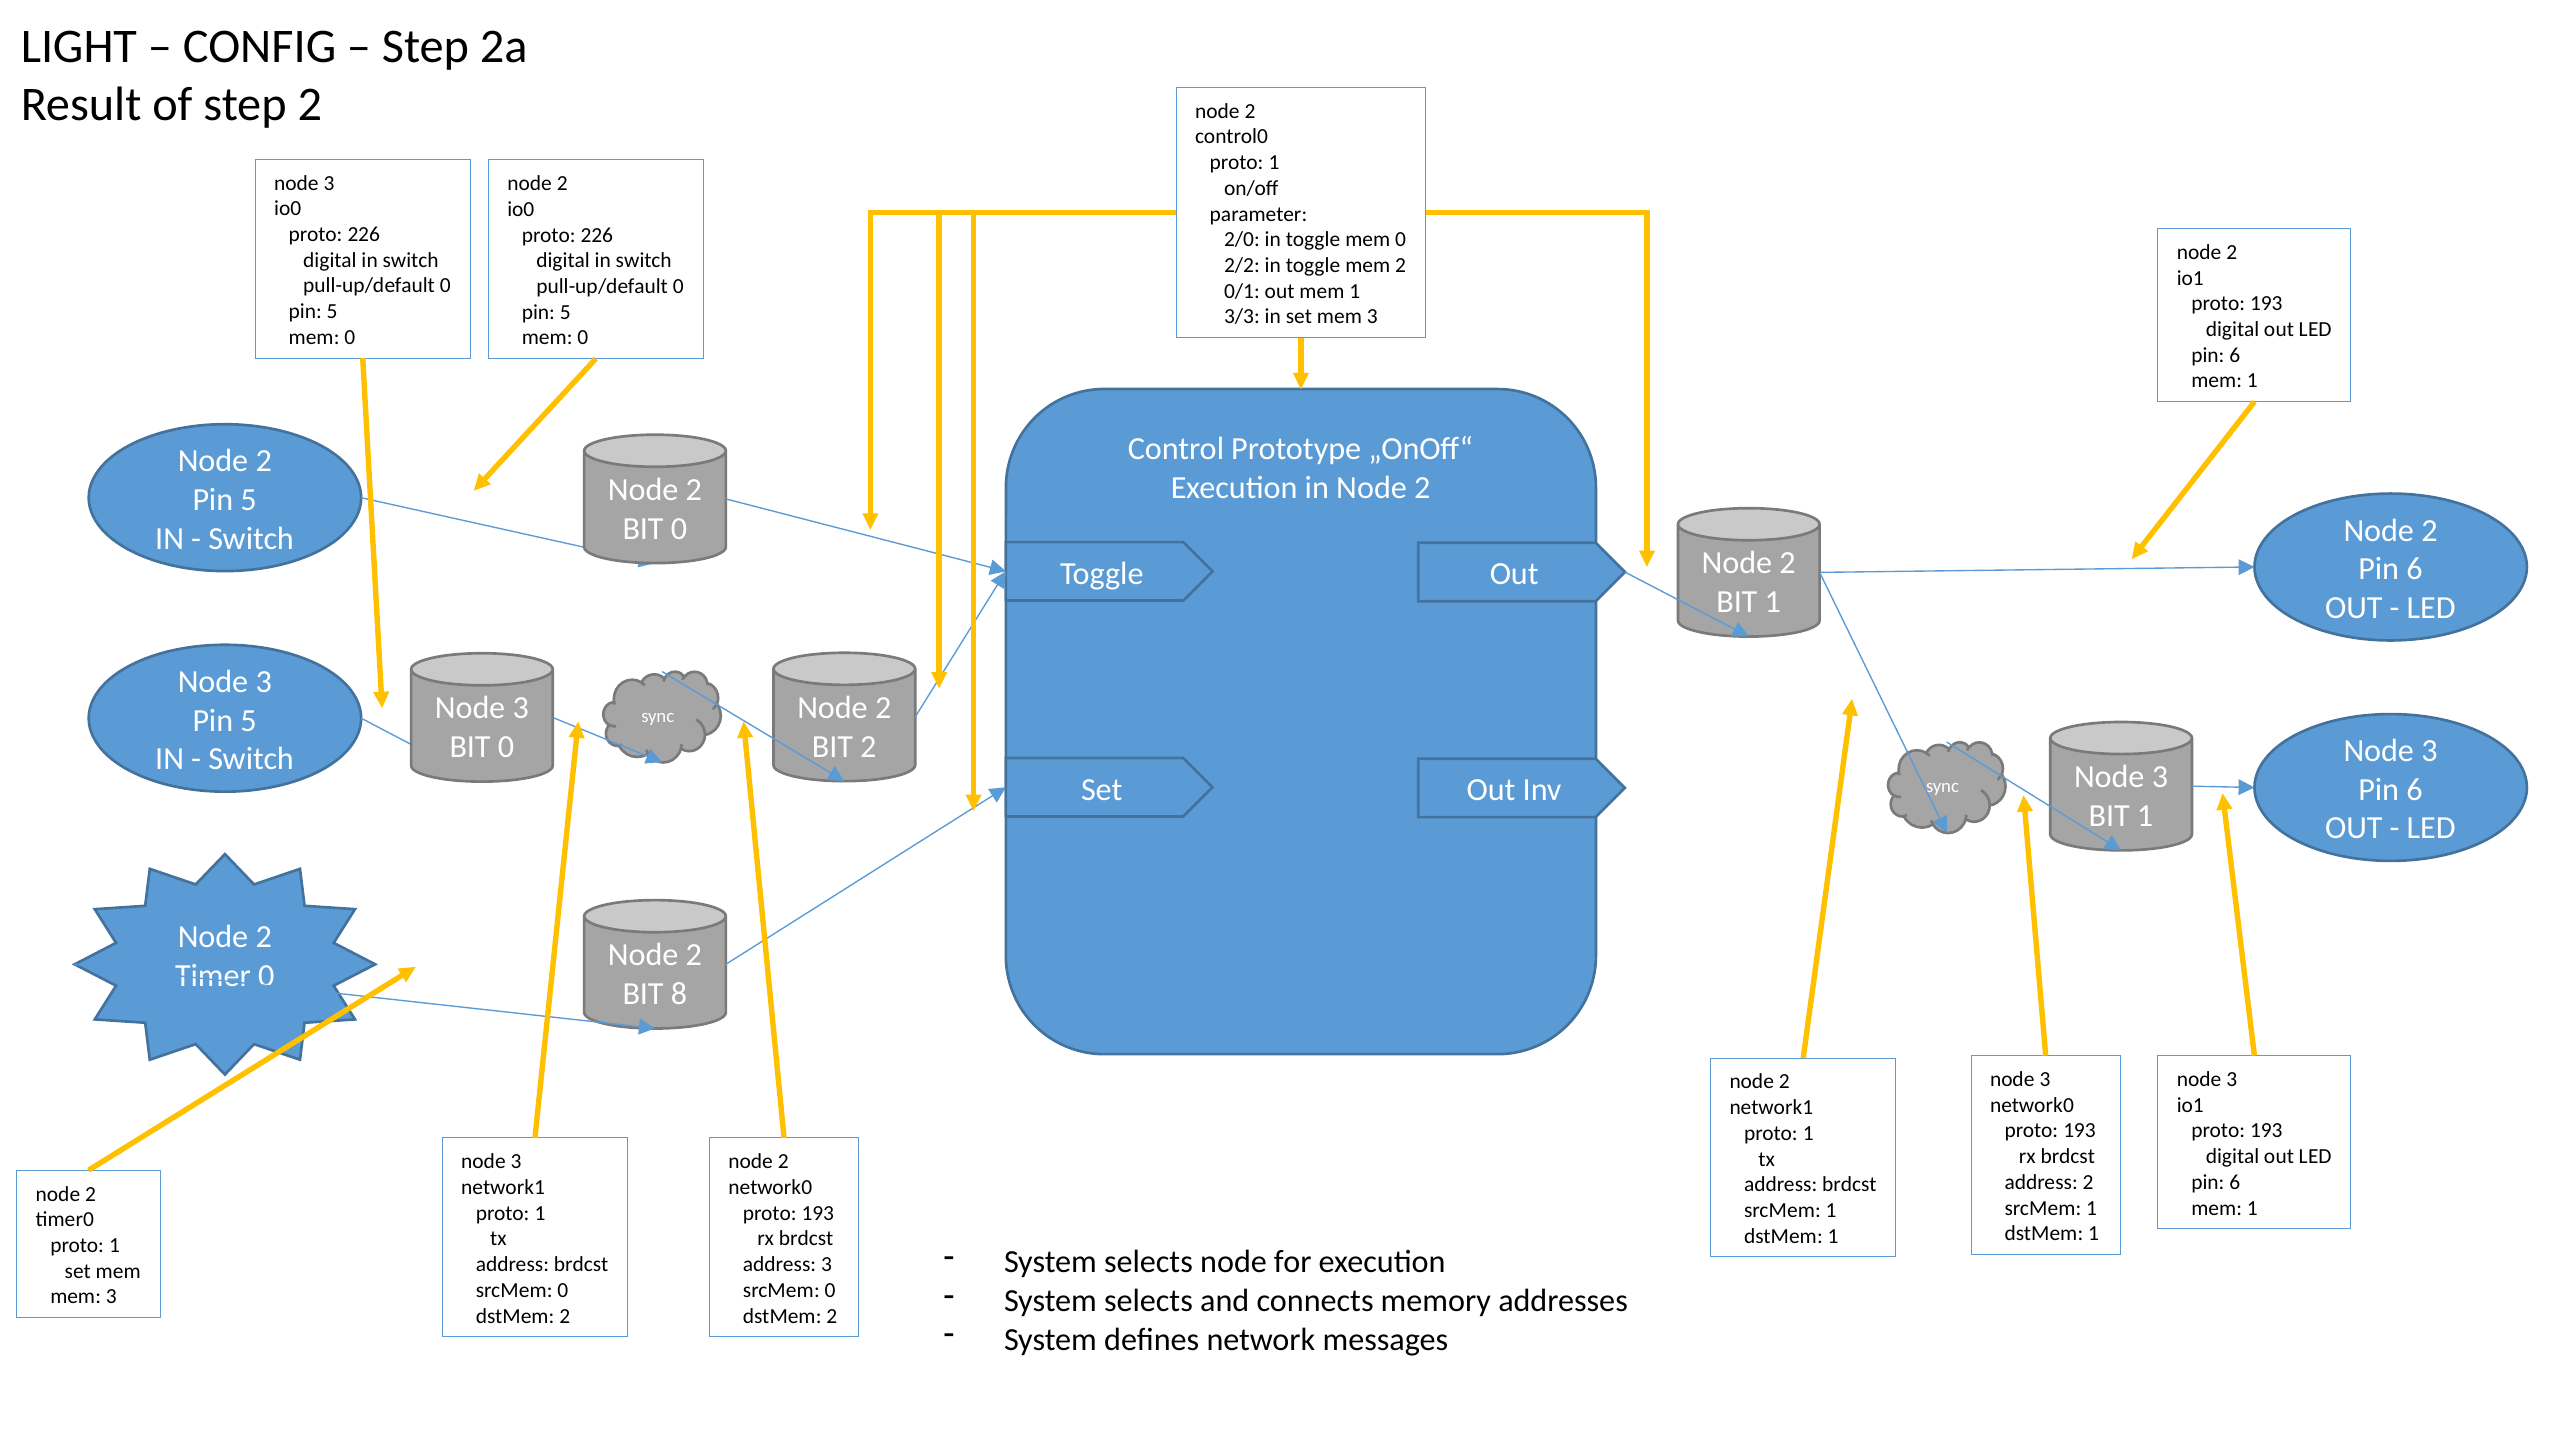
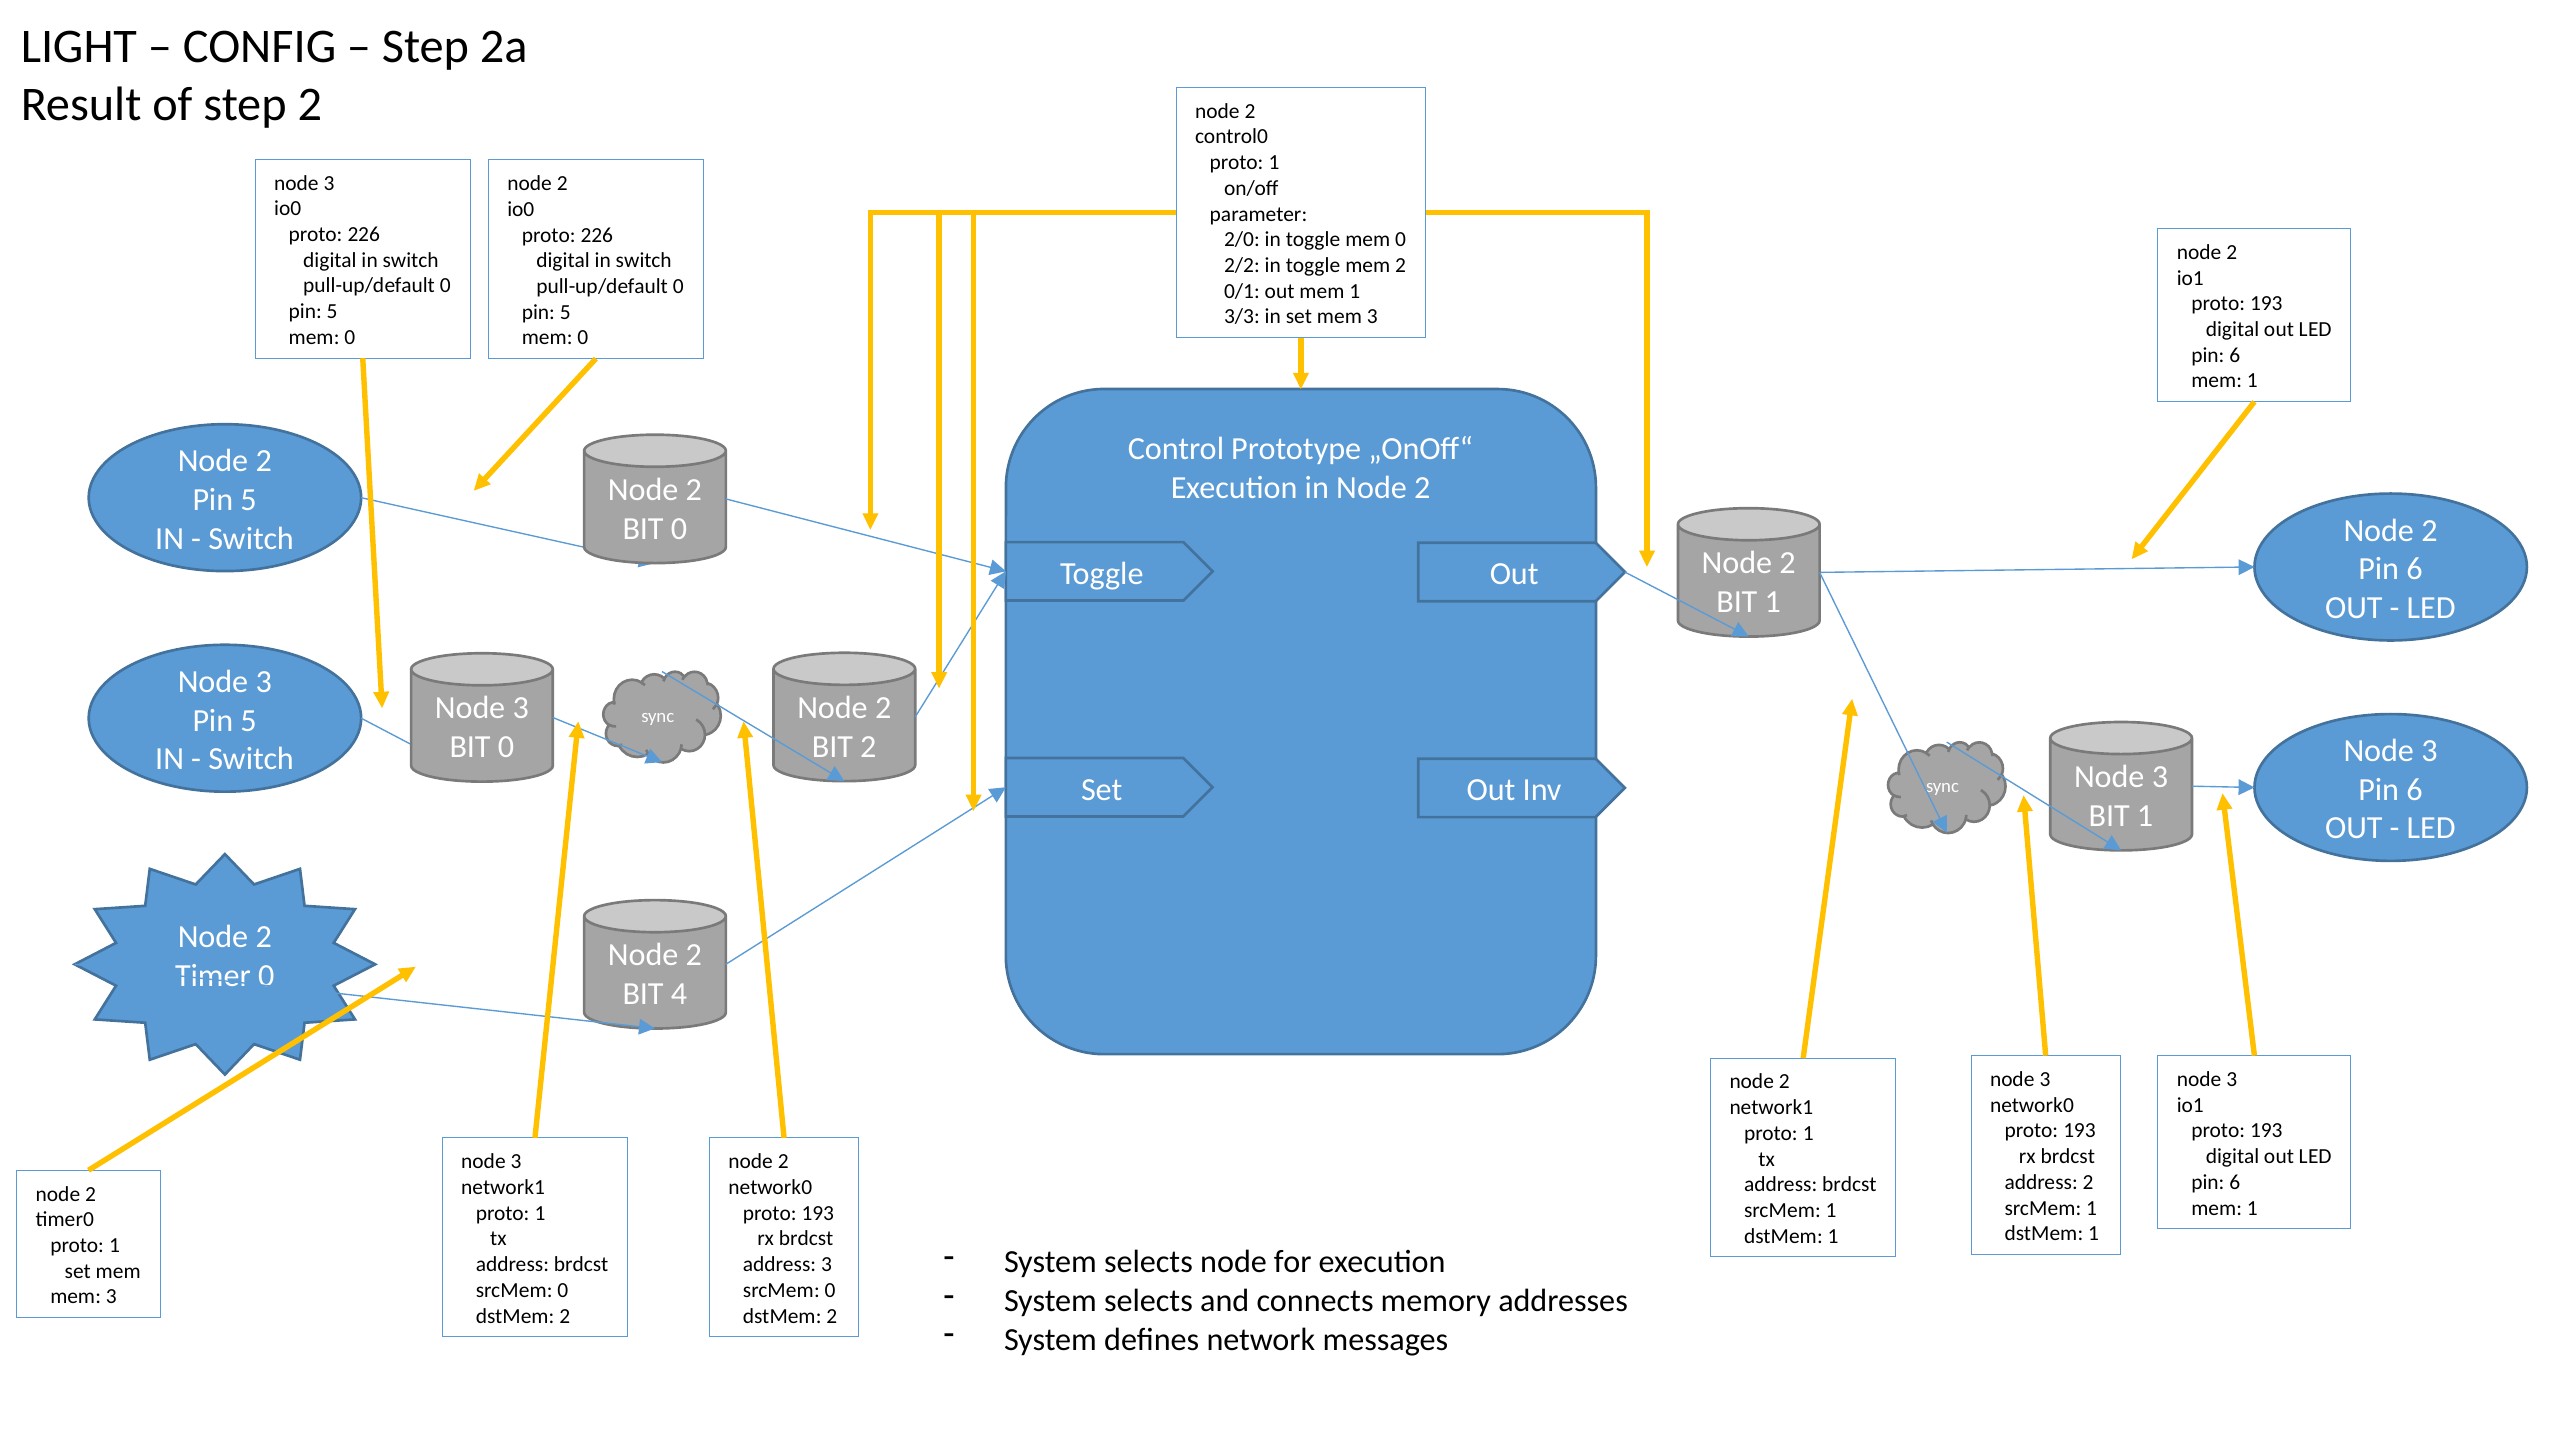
8: 8 -> 4 (679, 994)
